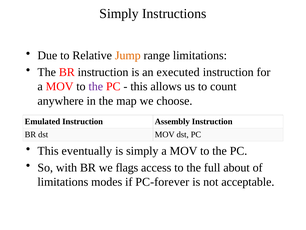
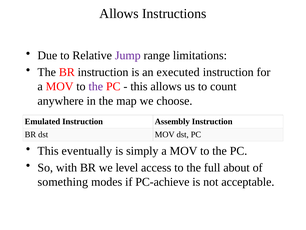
Simply: Simply -> Allows (119, 14)
Jump colour: orange -> purple (128, 55)
flags: flags -> level (127, 167)
limitations: limitations -> something (63, 182)
PC-forever: PC-forever -> PC-achieve (162, 182)
